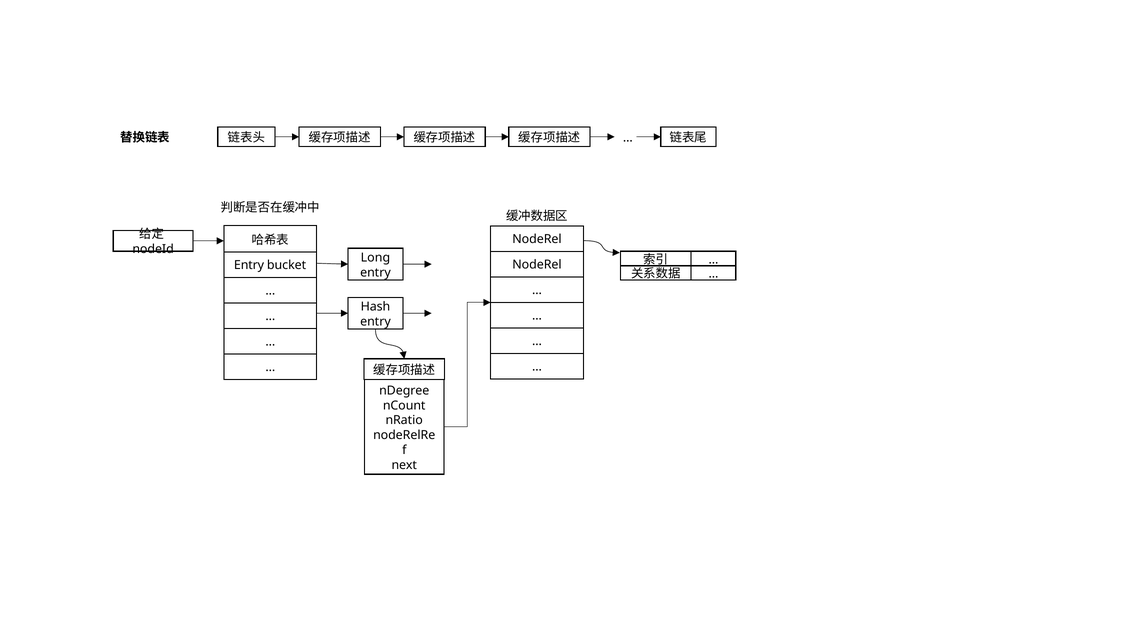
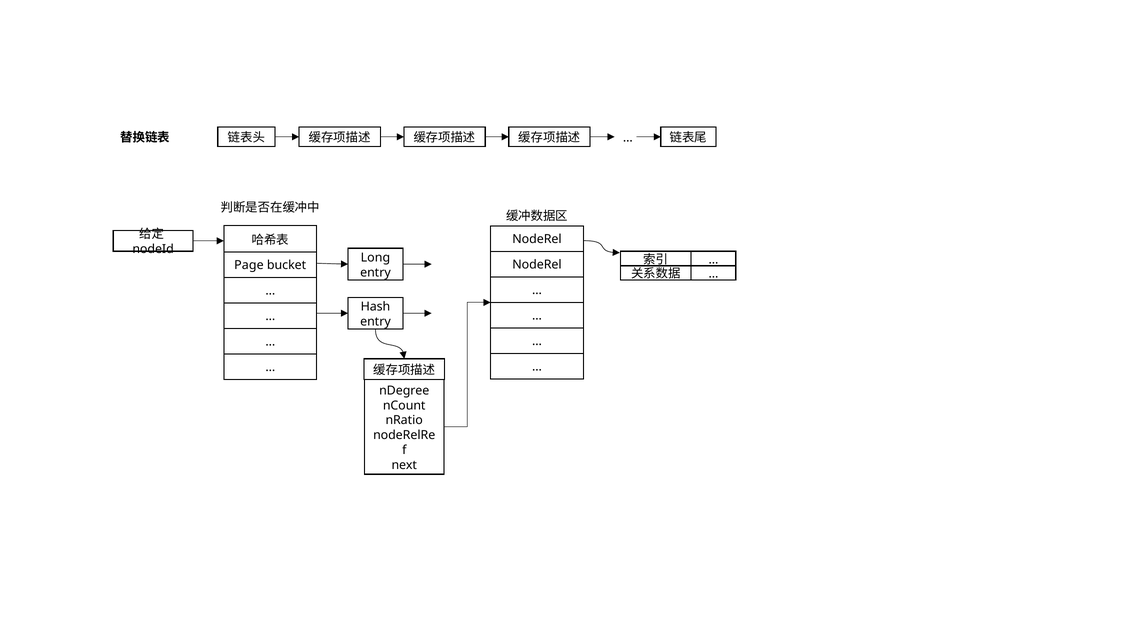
Entry: Entry -> Page (249, 265)
